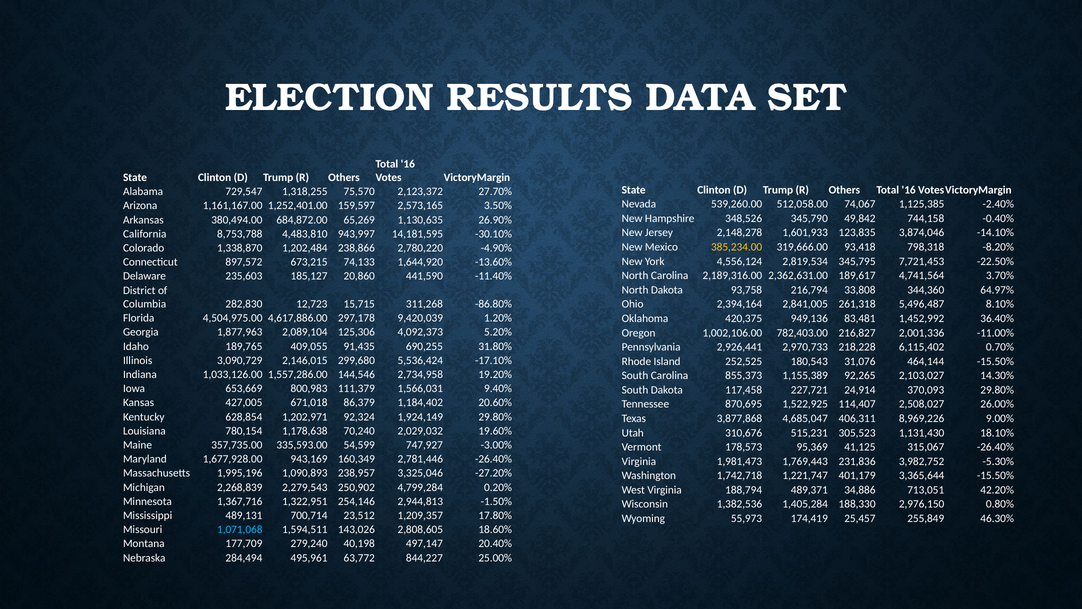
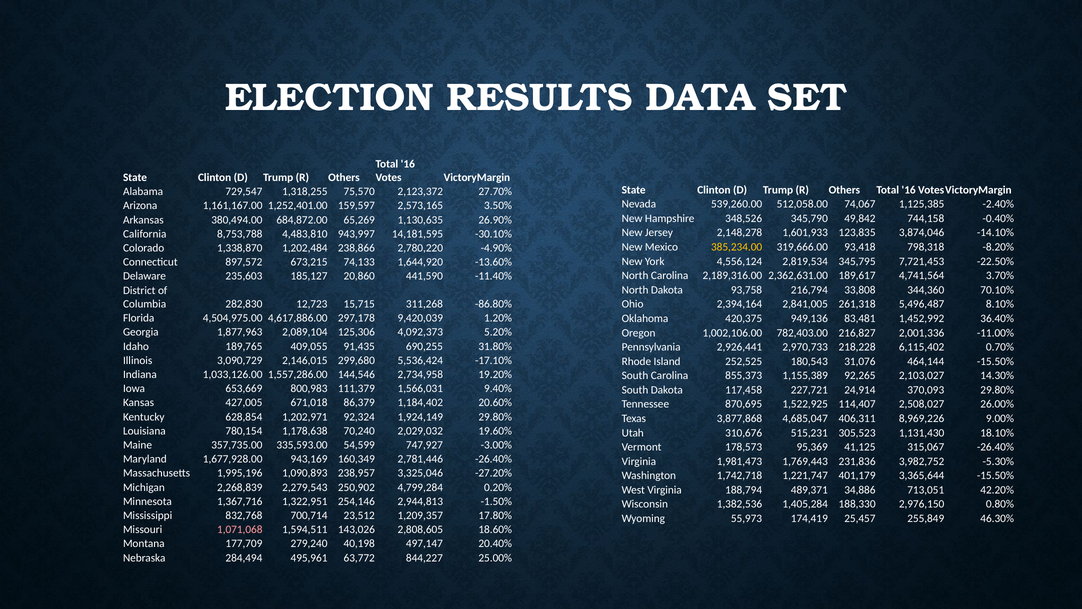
64.97%: 64.97% -> 70.10% (997, 290)
489,131: 489,131 -> 832,768 (244, 515)
1,071,068 colour: light blue -> pink (240, 529)
